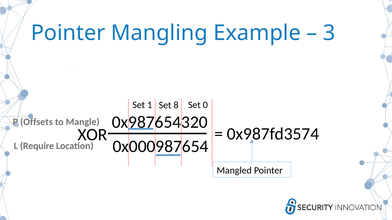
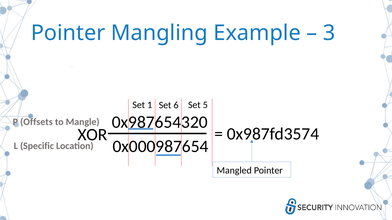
8: 8 -> 6 (176, 106)
0: 0 -> 5 (205, 105)
Require: Require -> Specific (37, 146)
